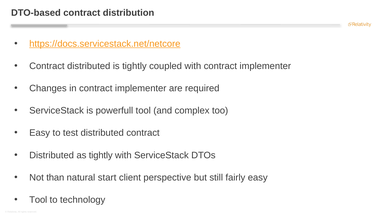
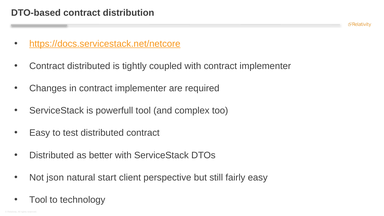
as tightly: tightly -> better (101, 155)
than: than -> json (55, 177)
